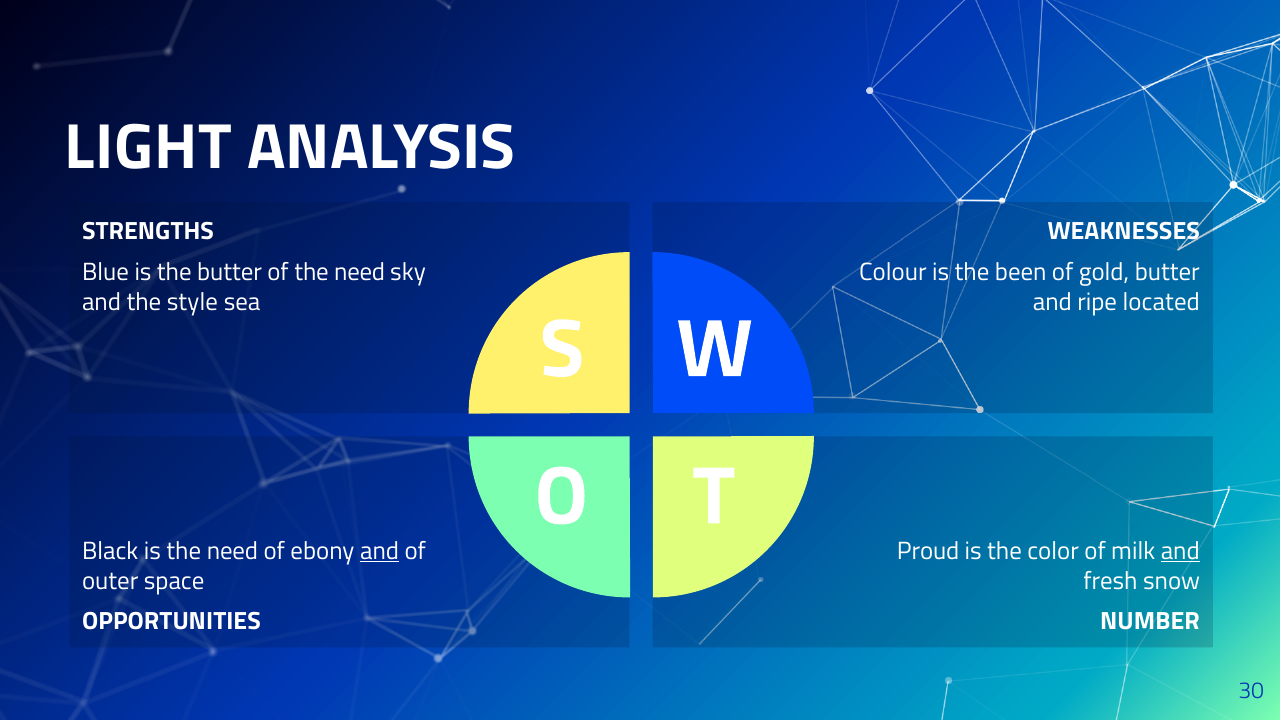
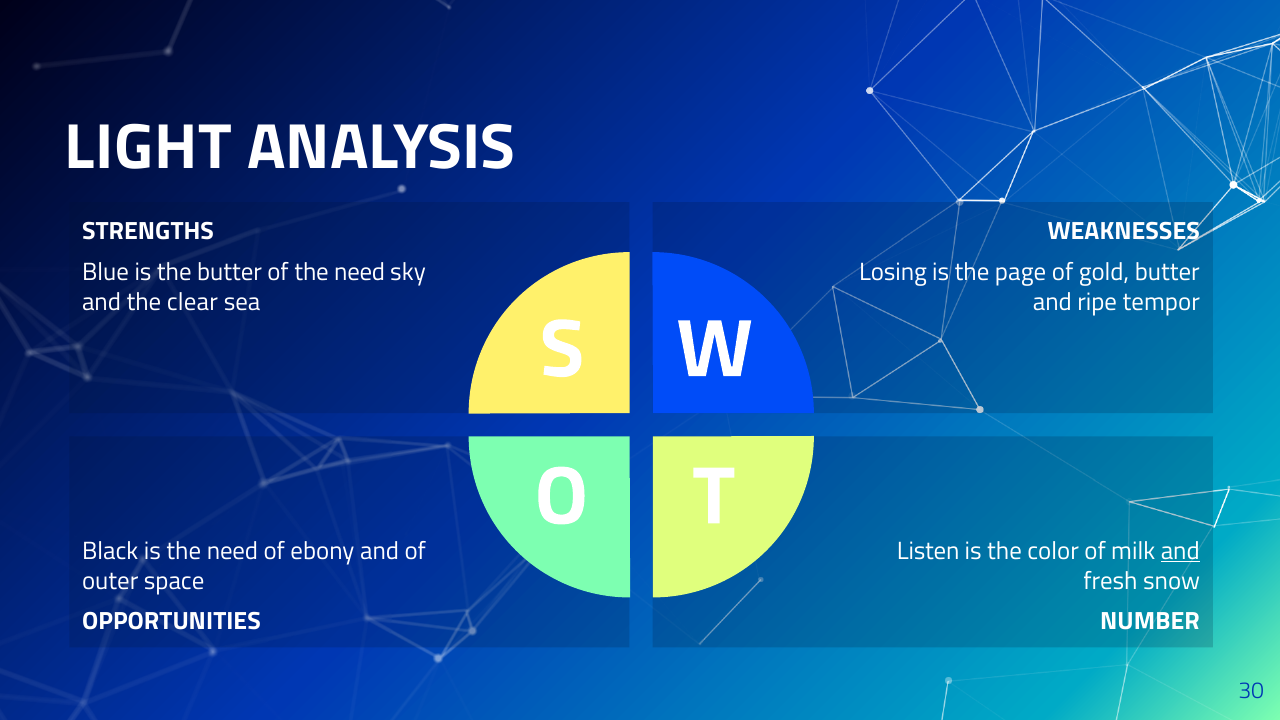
Colour: Colour -> Losing (893, 272)
been: been -> page (1021, 272)
style: style -> clear (192, 302)
located: located -> tempor (1161, 302)
and underline: present -> none (380, 551)
Proud: Proud -> Listen (928, 551)
